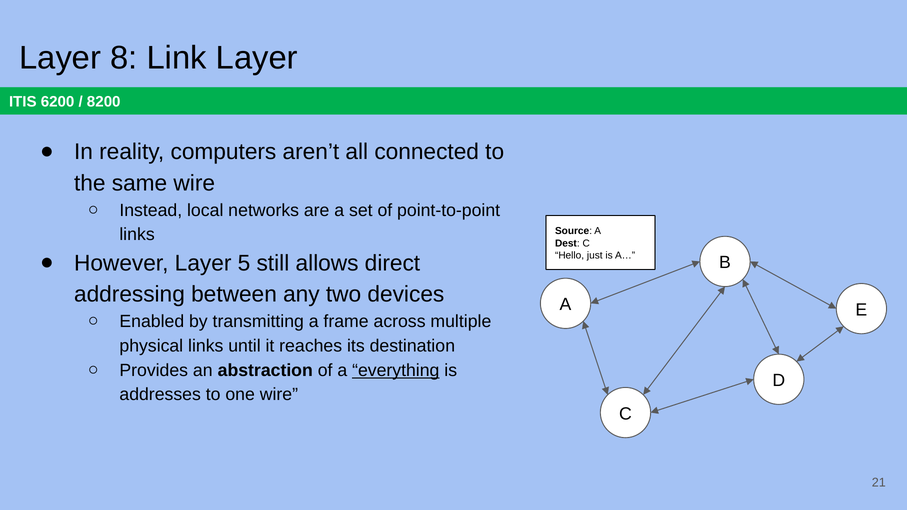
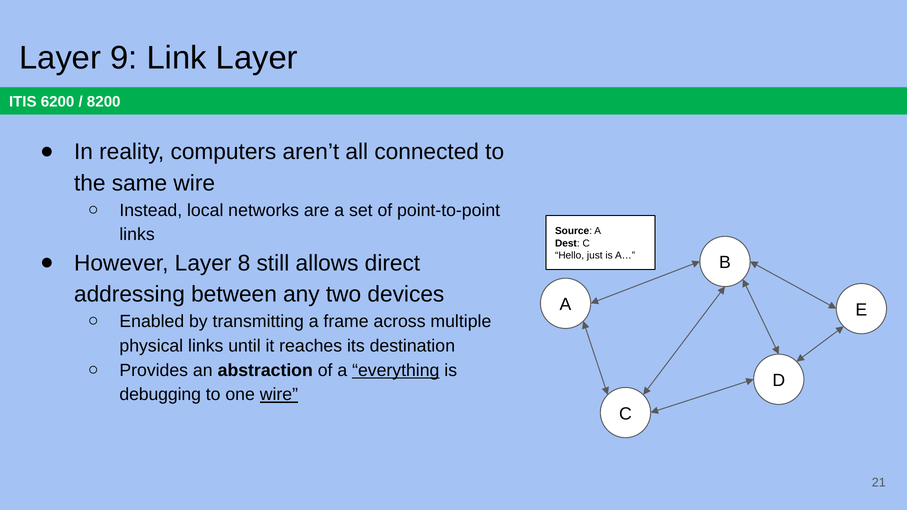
8: 8 -> 9 (124, 58)
5: 5 -> 8 (244, 263)
addresses: addresses -> debugging (160, 395)
wire underline: none -> present (279, 395)
